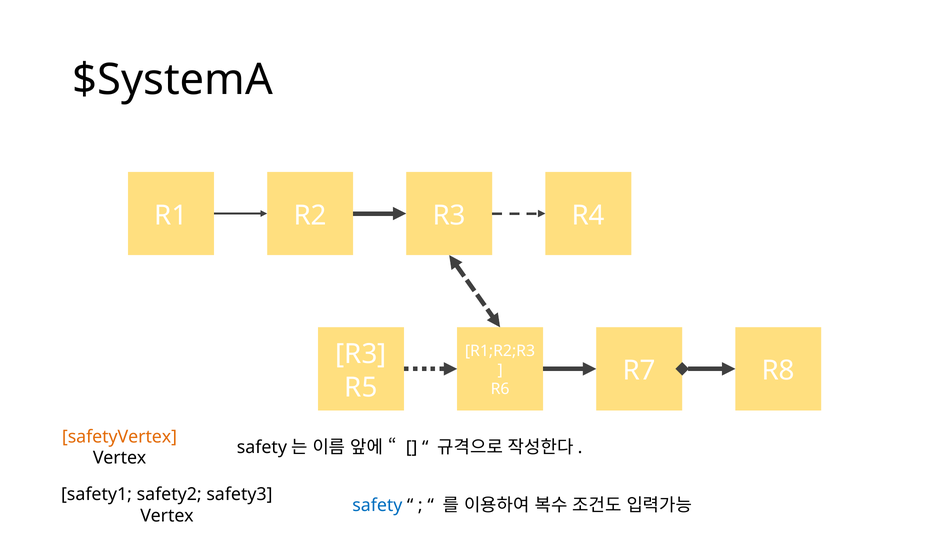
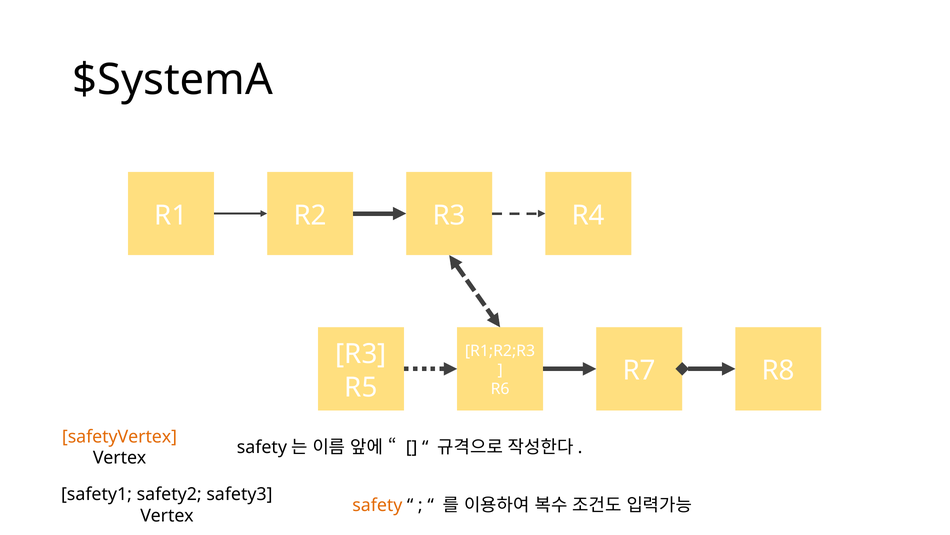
safety colour: blue -> orange (377, 505)
